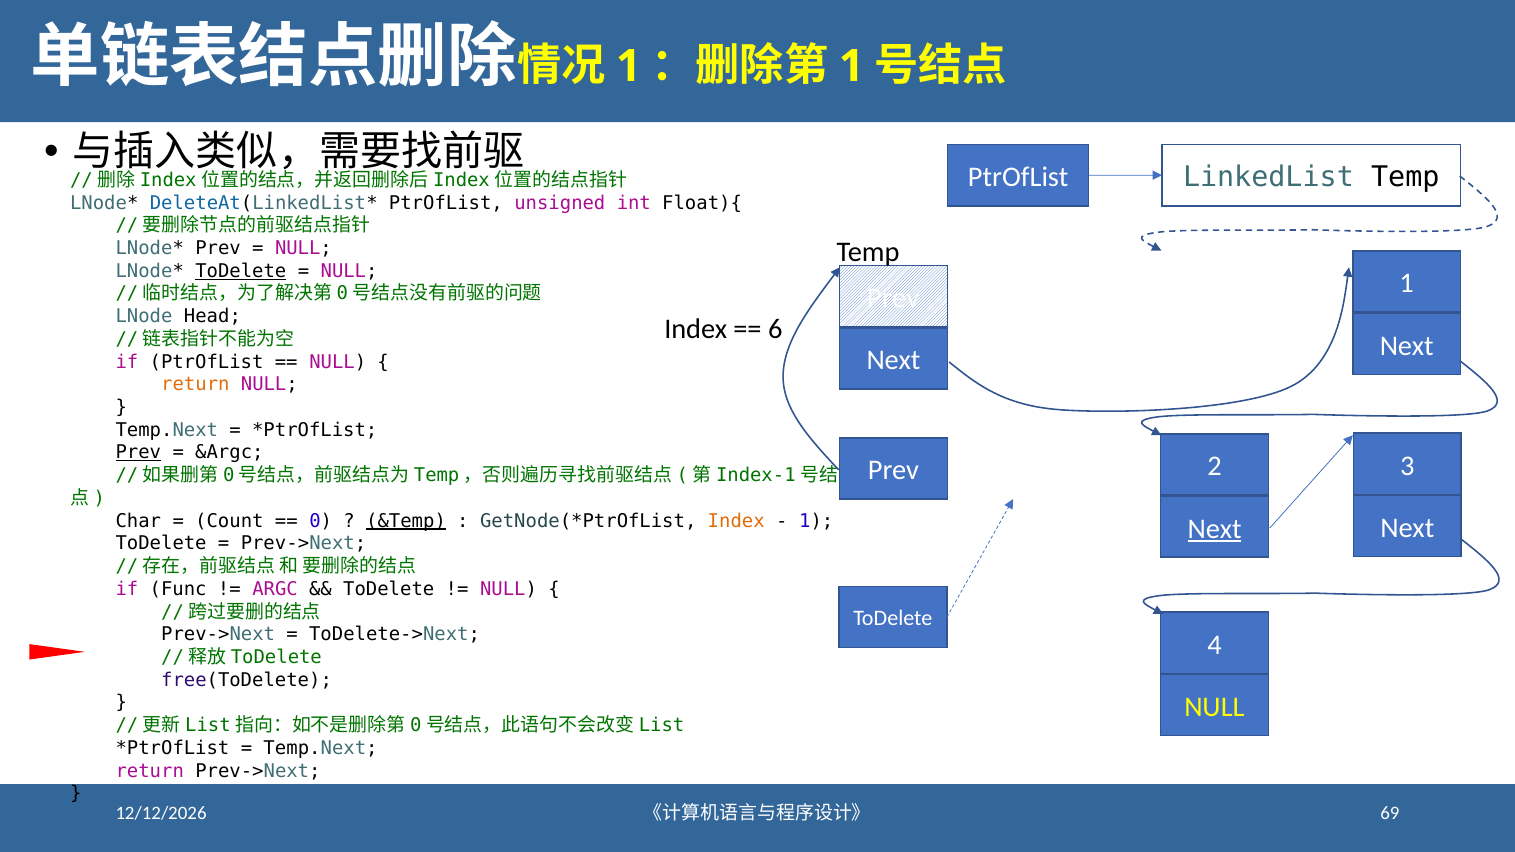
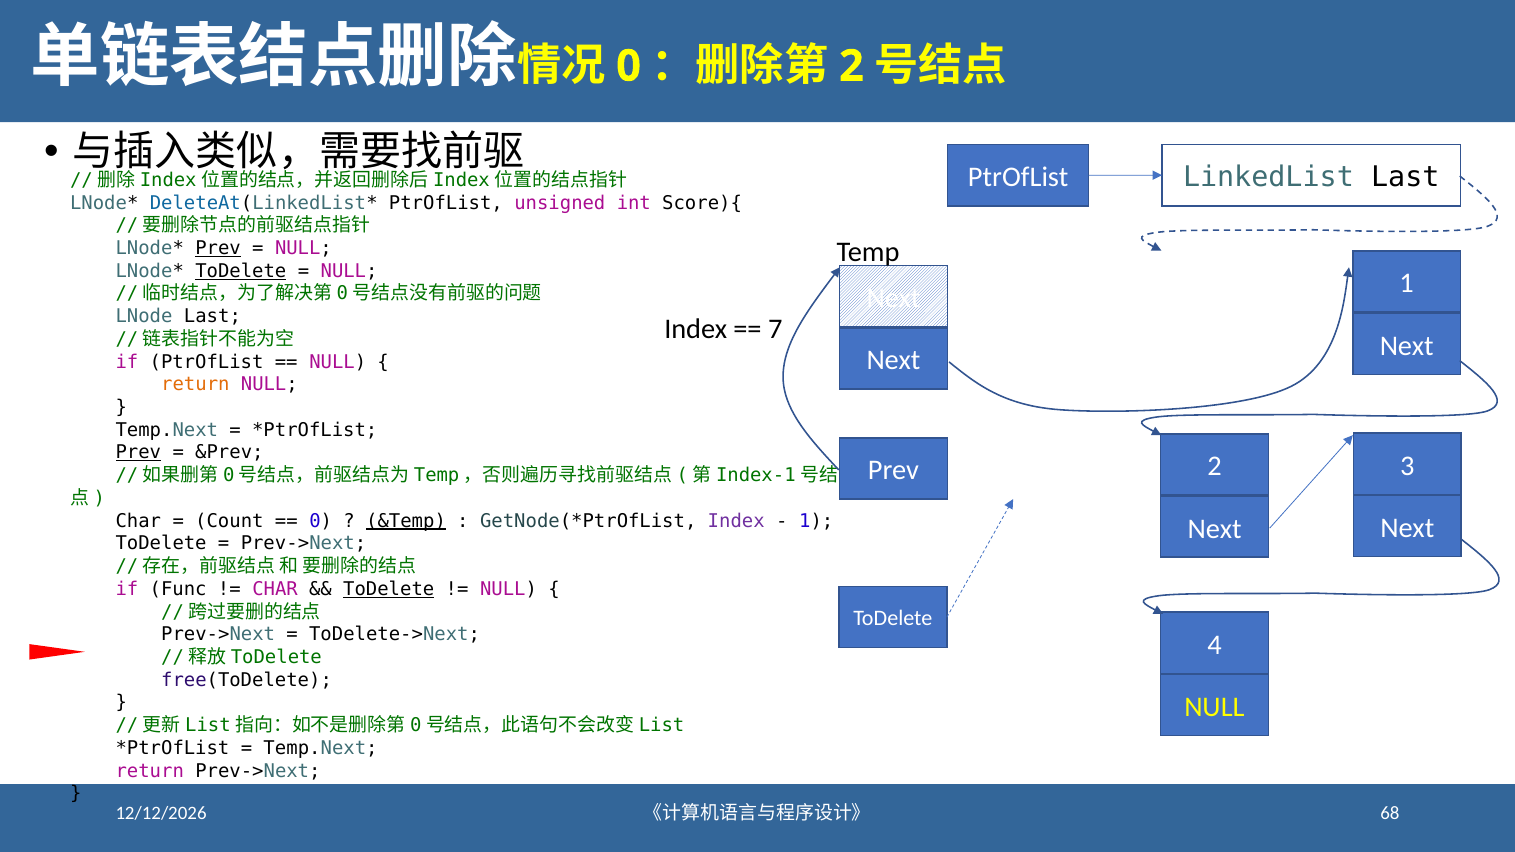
1: 1 -> 0 (629, 66)
1: 1 -> 2 (851, 66)
LinkedList Temp: Temp -> Last (1405, 177)
Float){: Float){ -> Score){ (702, 203)
Prev underline: none -> present (218, 248)
Prev: Prev -> Next (893, 298)
LNode Head: Head -> Last (212, 316)
6: 6 -> 7 (775, 329)
&Argc: &Argc -> &Prev (229, 453)
Index colour: orange -> purple (736, 521)
Next underline: present -> none (1215, 529)
ARGC: ARGC -> CHAR (275, 589)
ToDelete underline: none -> present (389, 589)
69: 69 -> 68 (1390, 814)
